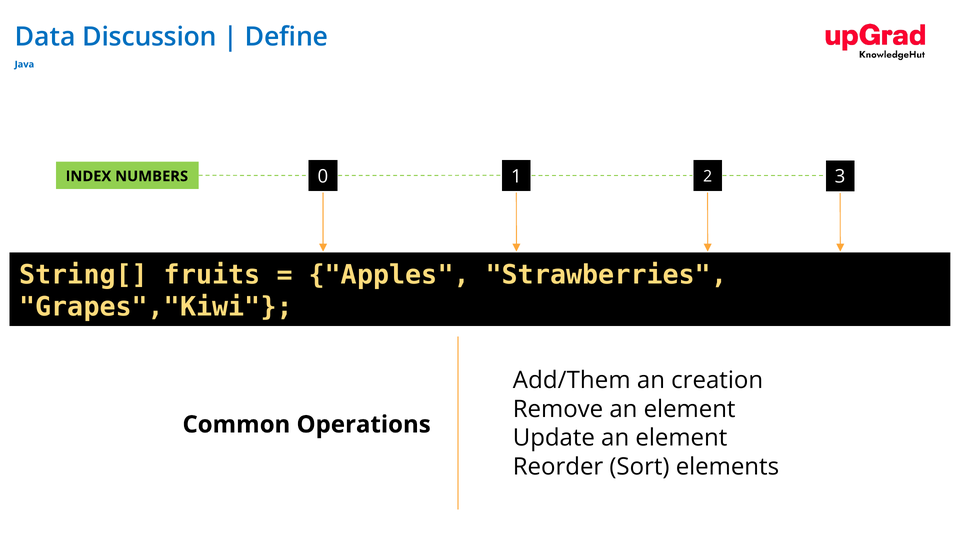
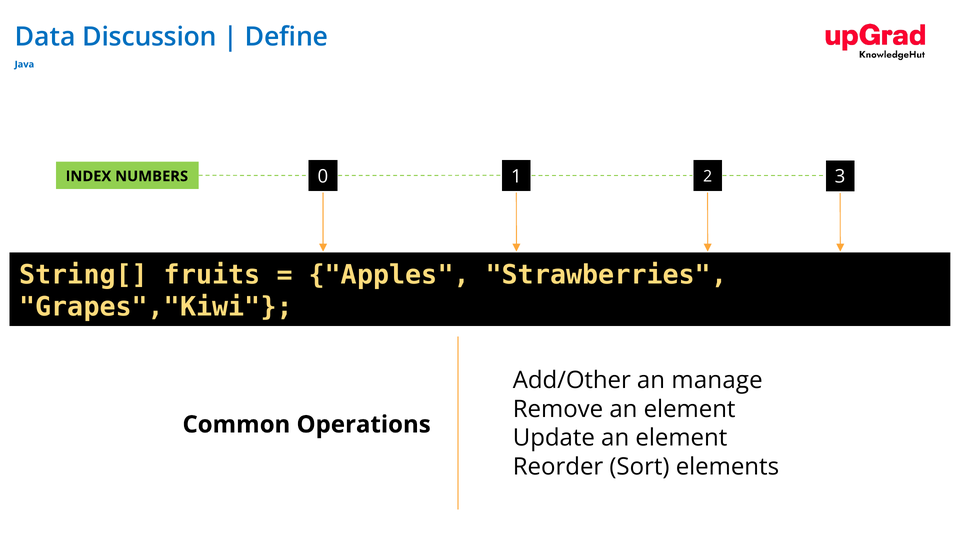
Add/Them: Add/Them -> Add/Other (572, 380)
creation: creation -> manage (717, 380)
